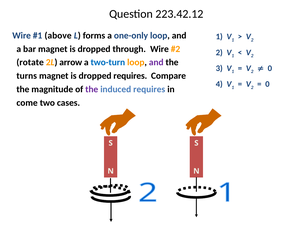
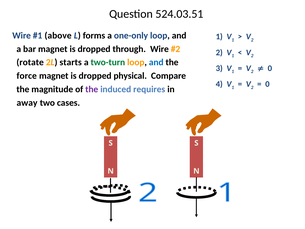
223.42.12: 223.42.12 -> 524.03.51 (179, 14)
arrow: arrow -> starts (71, 62)
two-turn colour: blue -> green (108, 62)
and colour: purple -> blue (156, 62)
turns: turns -> force (27, 76)
dropped requires: requires -> physical (130, 76)
come: come -> away (27, 103)
